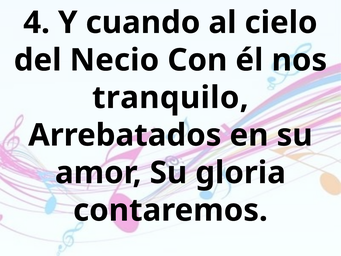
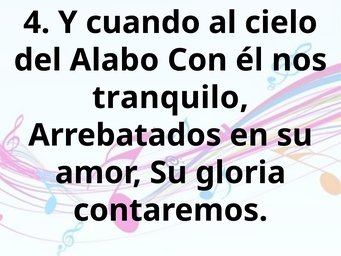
Necio: Necio -> Alabo (114, 60)
